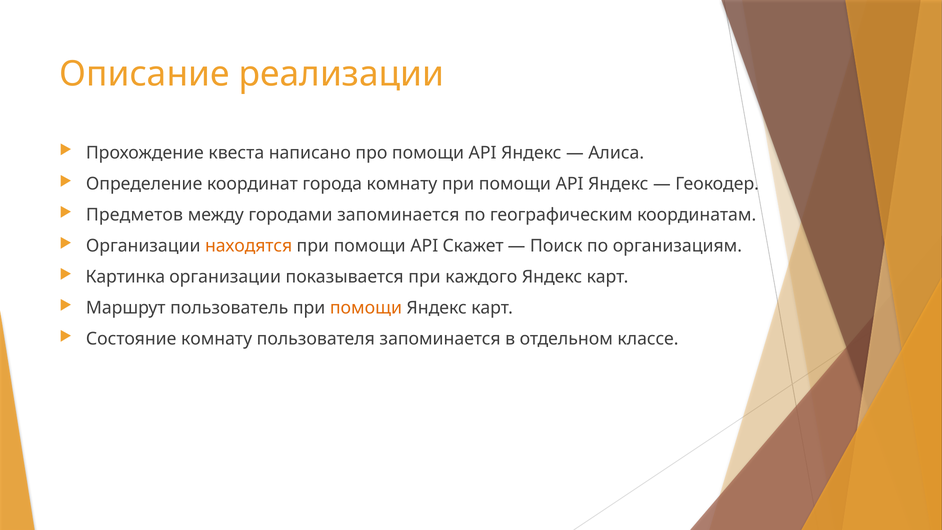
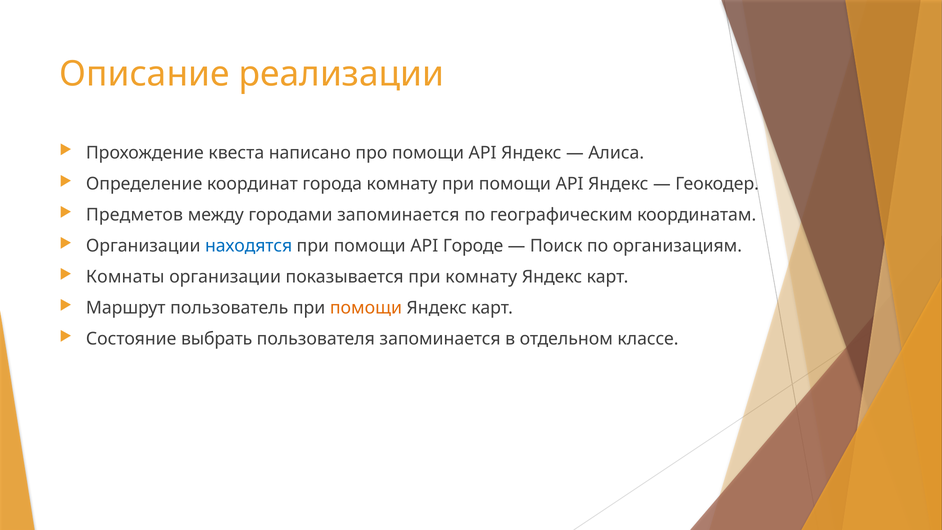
находятся colour: orange -> blue (249, 246)
Скажет: Скажет -> Городе (473, 246)
Картинка: Картинка -> Комнаты (125, 277)
при каждого: каждого -> комнату (481, 277)
Состояние комнату: комнату -> выбрать (217, 339)
